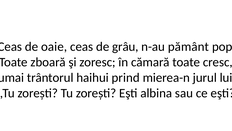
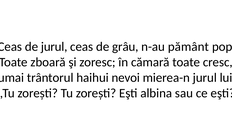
de oaie: oaie -> jurul (54, 46)
prind: prind -> nevoi (126, 77)
